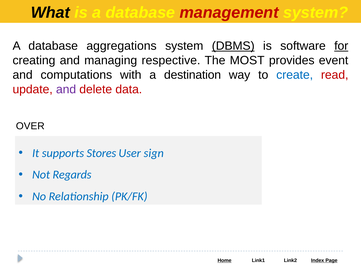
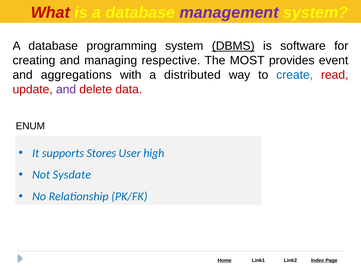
What colour: black -> red (50, 13)
management colour: red -> purple (229, 13)
aggregations: aggregations -> programming (122, 46)
for underline: present -> none (341, 46)
computations: computations -> aggregations (76, 75)
destination: destination -> distributed (192, 75)
OVER: OVER -> ENUM (30, 126)
sign: sign -> high (154, 153)
Regards: Regards -> Sysdate (72, 175)
